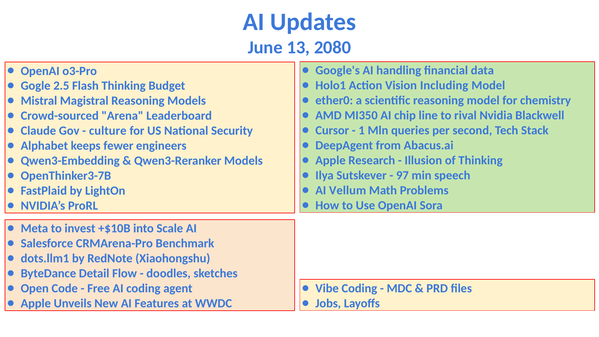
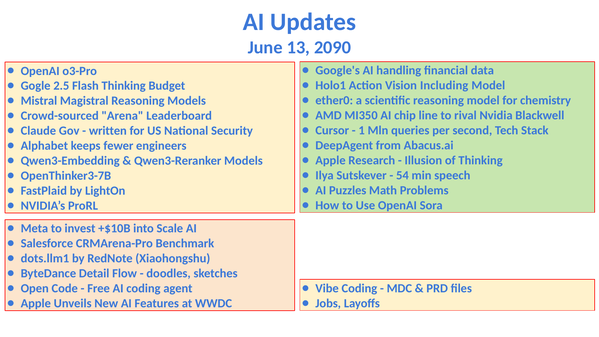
2080: 2080 -> 2090 (333, 48)
culture: culture -> written (108, 131)
97: 97 -> 54 (402, 175)
Vellum: Vellum -> Puzzles (348, 190)
